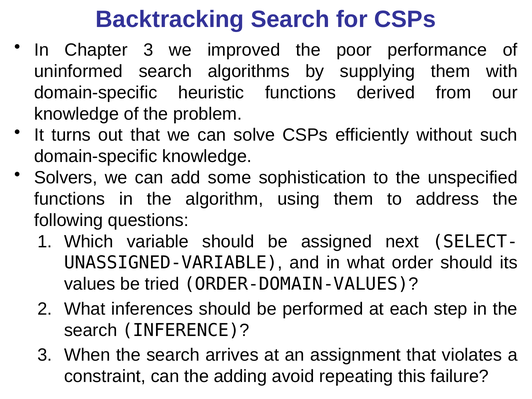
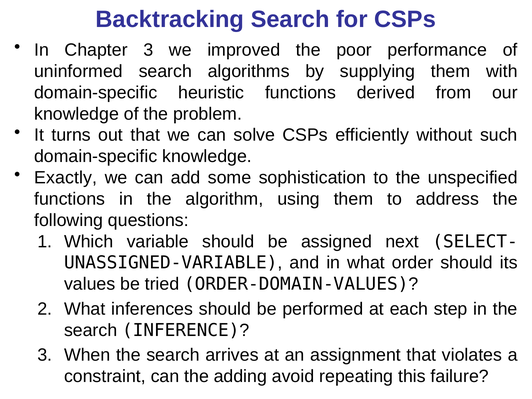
Solvers: Solvers -> Exactly (66, 178)
